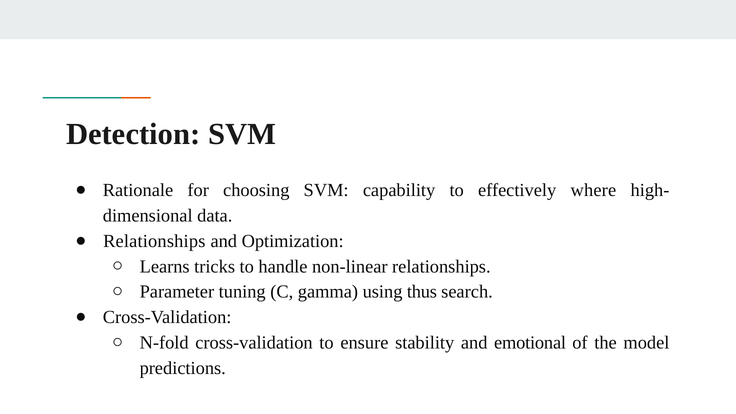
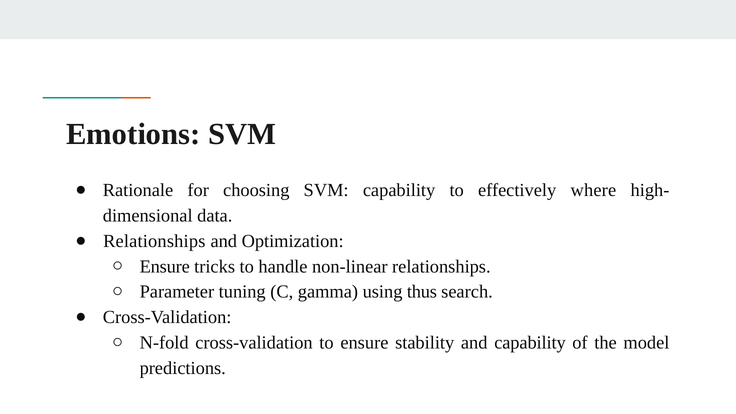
Detection: Detection -> Emotions (133, 134)
Learns: Learns -> Ensure (165, 266)
and emotional: emotional -> capability (530, 343)
